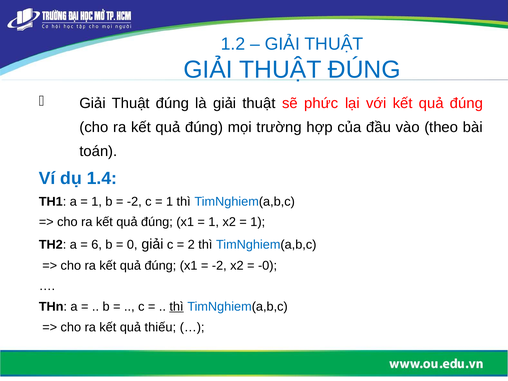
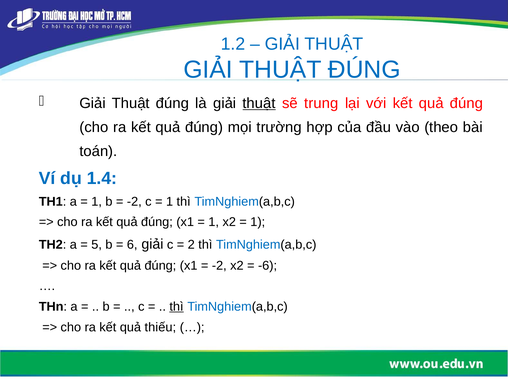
thuật underline: none -> present (259, 103)
phức: phức -> trung (321, 103)
6: 6 -> 5 (97, 245)
0: 0 -> 6 (132, 245)
-0: -0 -> -6 (268, 266)
